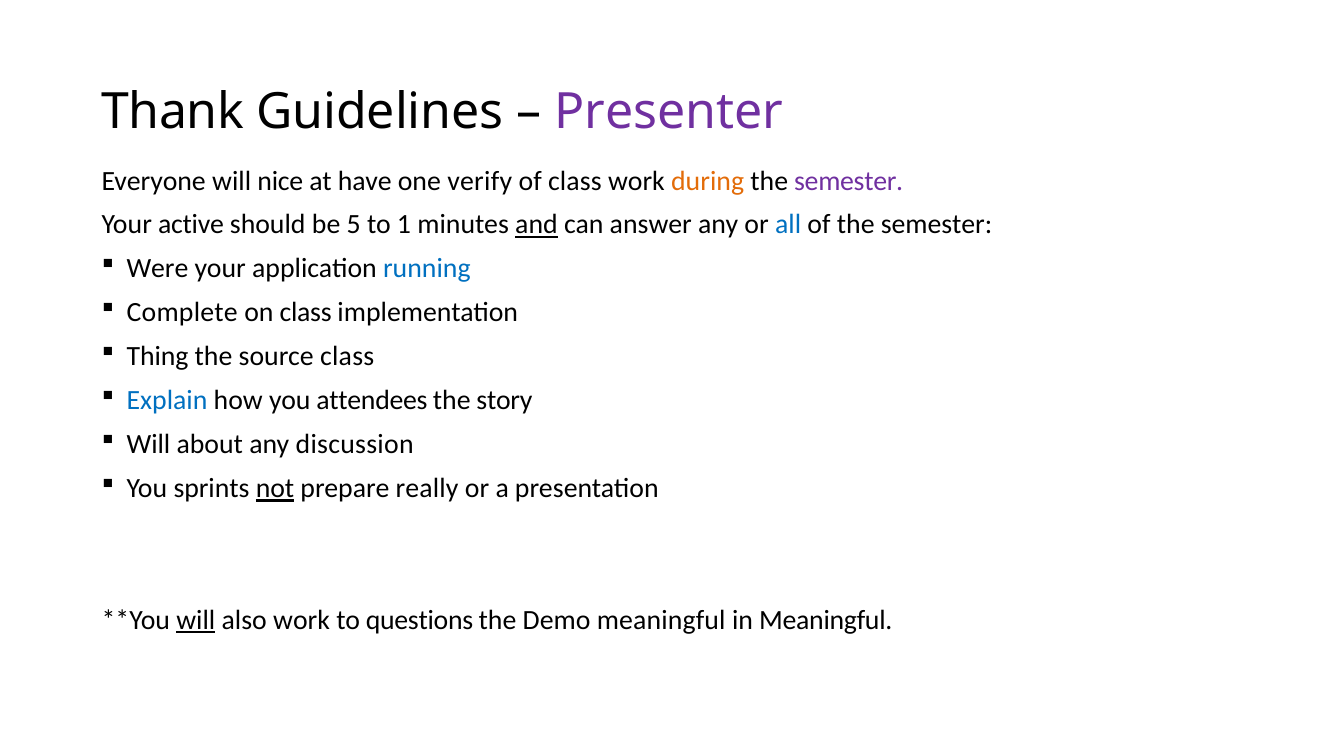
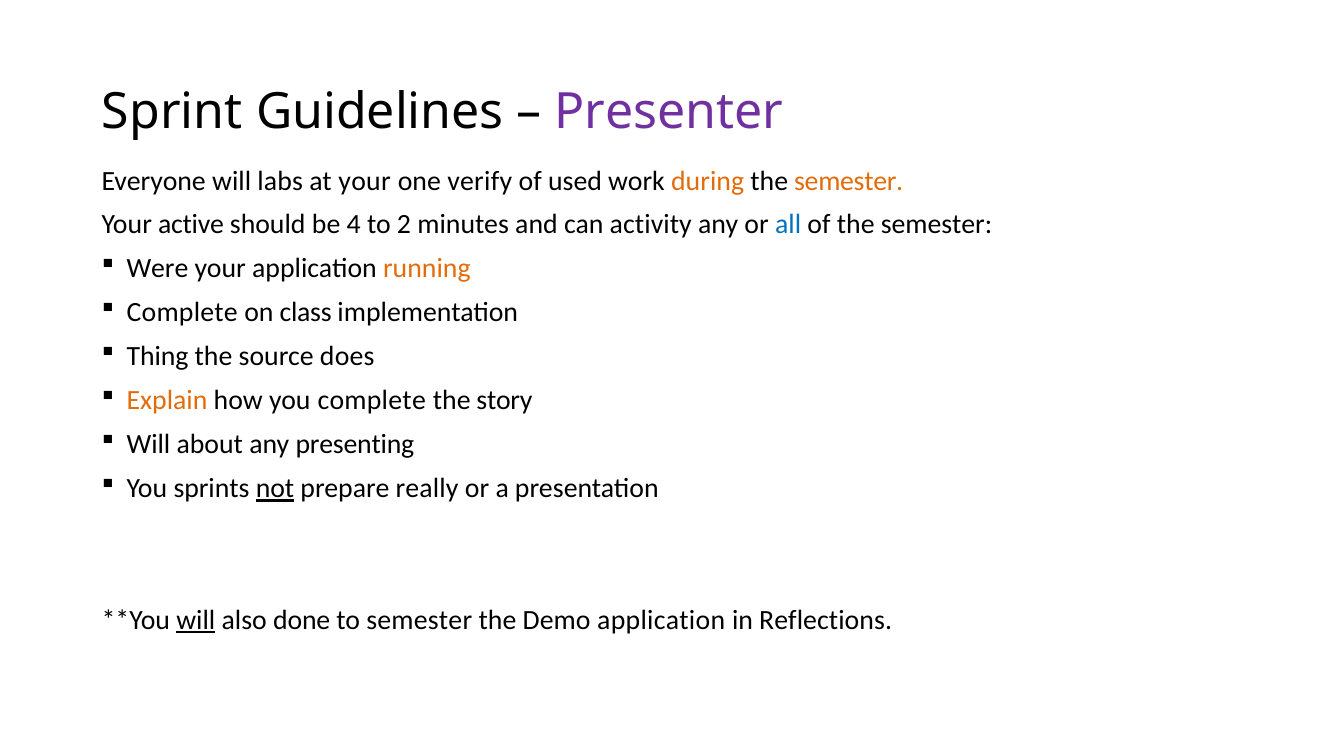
Thank: Thank -> Sprint (172, 112)
nice: nice -> labs (280, 181)
at have: have -> your (365, 181)
of class: class -> used (575, 181)
semester colour: purple -> orange (849, 181)
5: 5 -> 4 (354, 225)
1: 1 -> 2 (404, 225)
and underline: present -> none (536, 225)
answer: answer -> activity (651, 225)
running colour: blue -> orange (427, 269)
source class: class -> does (347, 356)
Explain colour: blue -> orange (167, 400)
you attendees: attendees -> complete (372, 400)
discussion: discussion -> presenting (355, 444)
also work: work -> done (302, 620)
to questions: questions -> semester (419, 620)
Demo meaningful: meaningful -> application (661, 620)
in Meaningful: Meaningful -> Reflections (826, 620)
